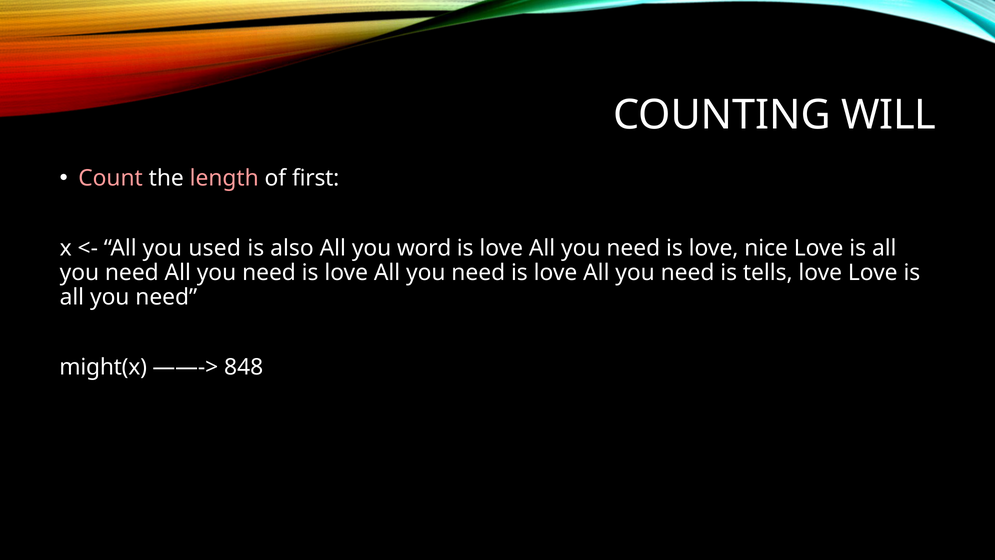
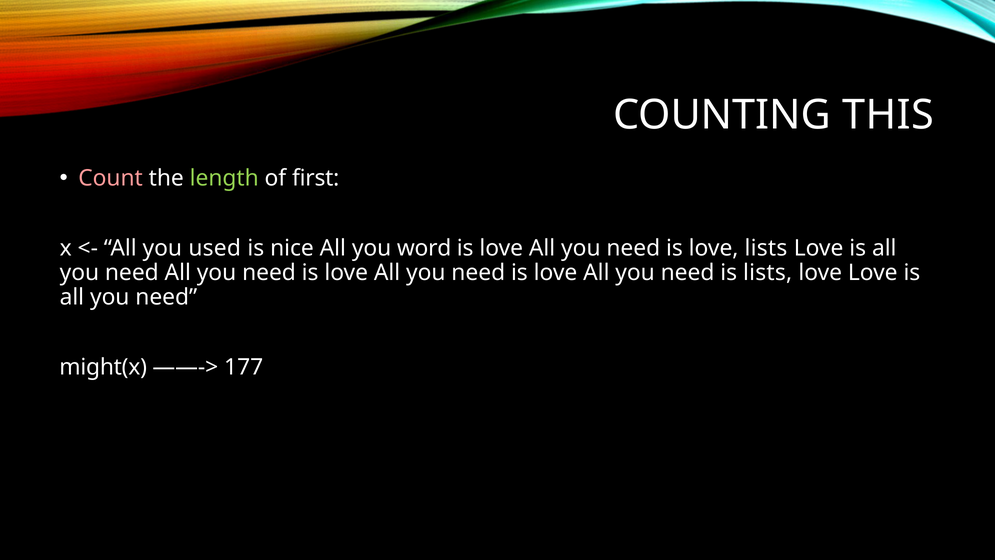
WILL: WILL -> THIS (888, 115)
length colour: pink -> light green (224, 178)
also: also -> nice (292, 248)
love nice: nice -> lists (766, 248)
is tells: tells -> lists (768, 272)
848: 848 -> 177 (244, 367)
